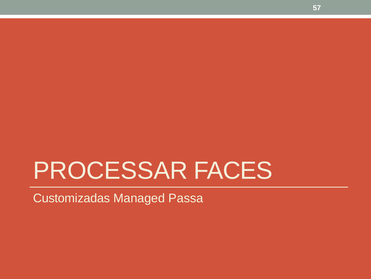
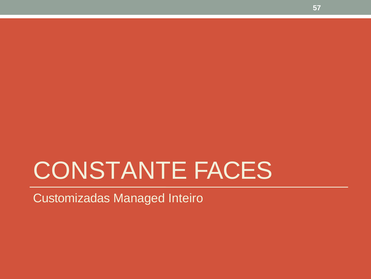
PROCESSAR: PROCESSAR -> CONSTANTE (110, 170)
Passa: Passa -> Inteiro (186, 198)
